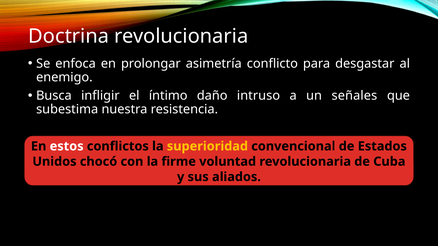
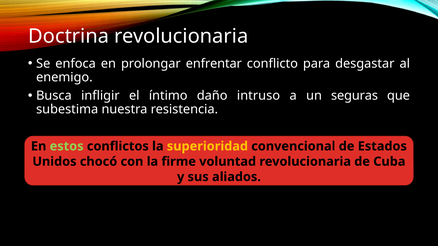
asimetría: asimetría -> enfrentar (214, 64)
señales: señales -> seguras (355, 96)
estos colour: white -> light green (67, 146)
